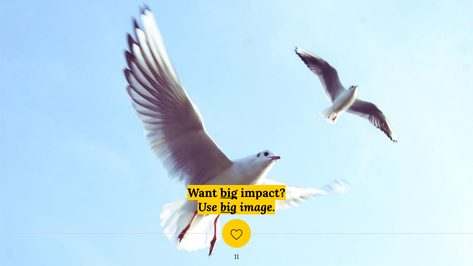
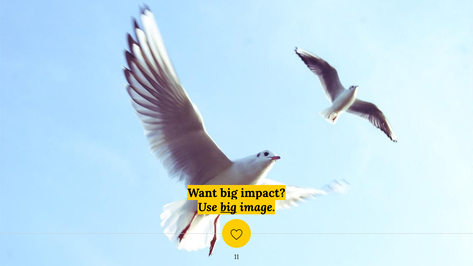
big underline: present -> none (229, 193)
